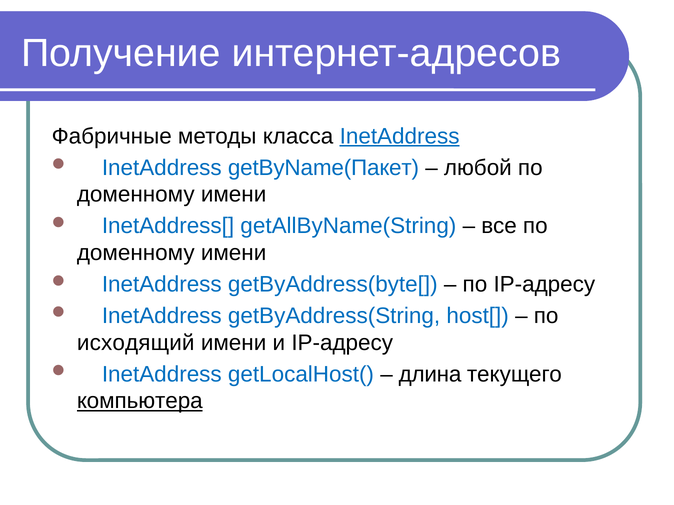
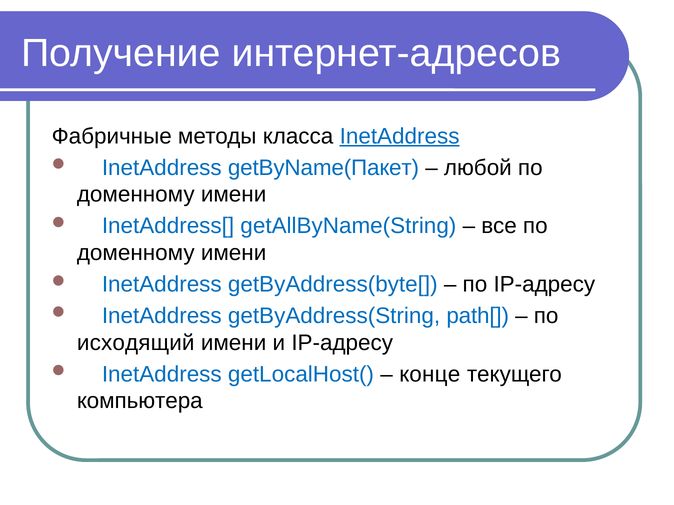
host[: host[ -> path[ (478, 316)
длина: длина -> конце (430, 374)
компьютера underline: present -> none (140, 401)
